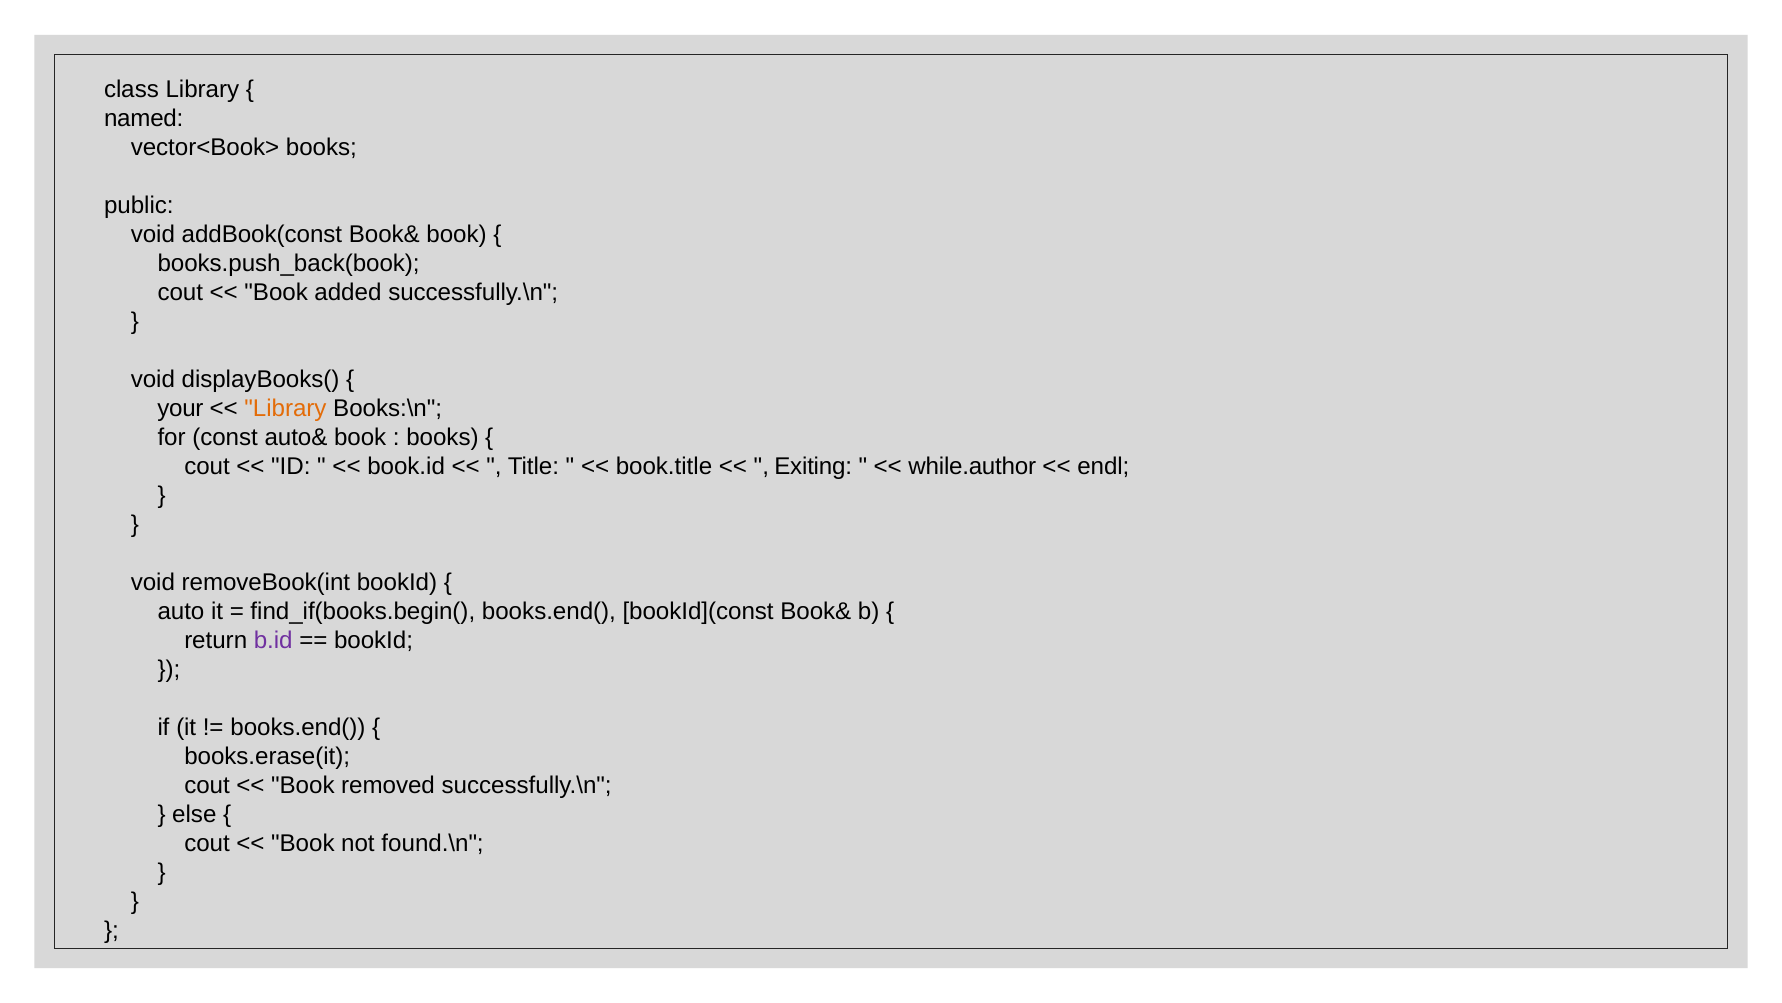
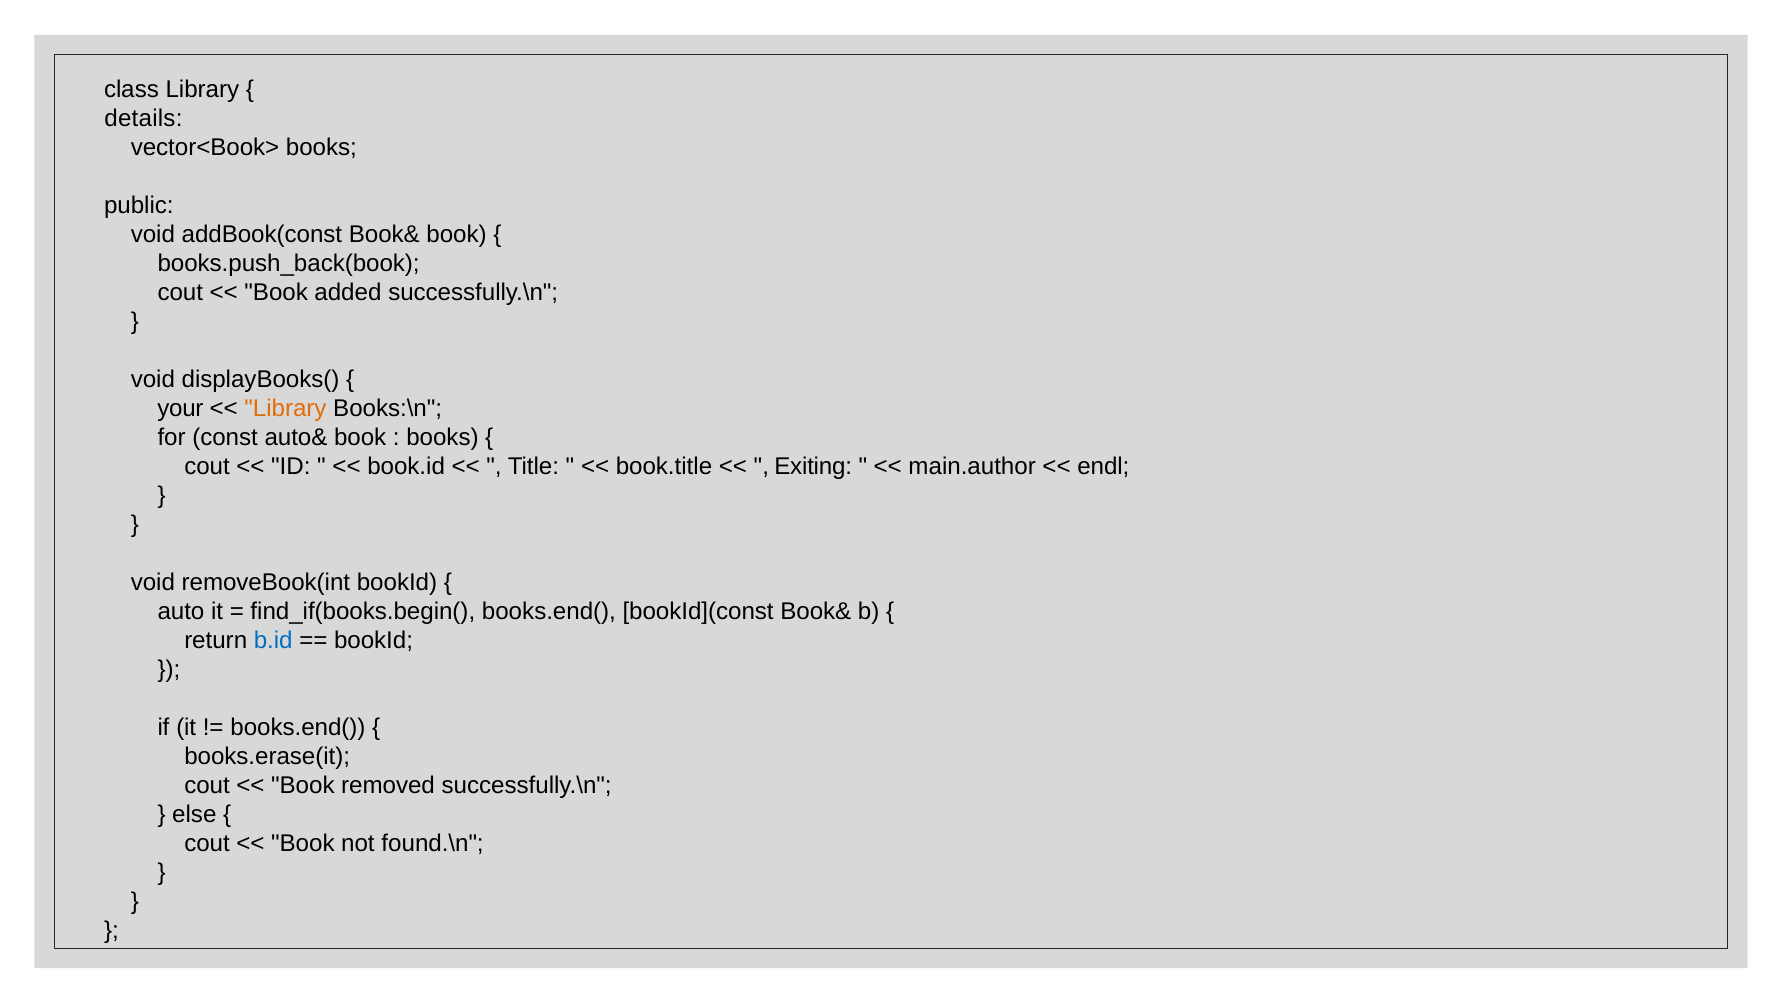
named: named -> details (143, 119)
while.author: while.author -> main.author (972, 466)
b.id colour: purple -> blue (273, 640)
